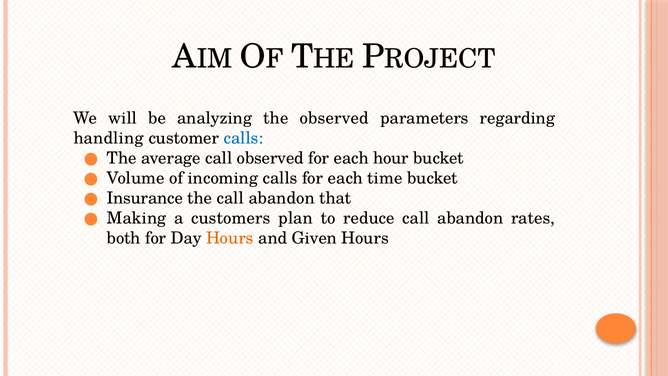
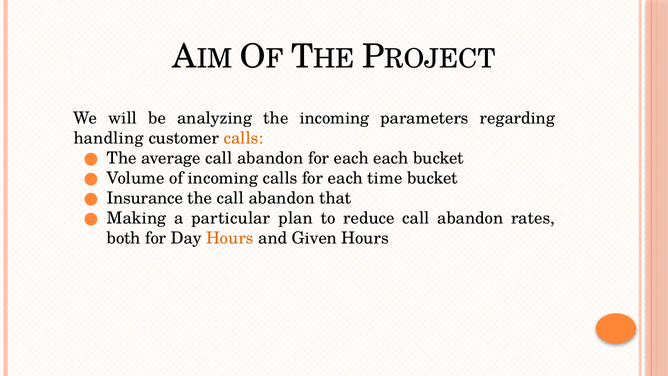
the observed: observed -> incoming (334, 118)
calls colour: blue -> orange (244, 138)
average call observed: observed -> abandon (270, 158)
each hour: hour -> each (391, 158)
customers: customers -> particular (231, 218)
